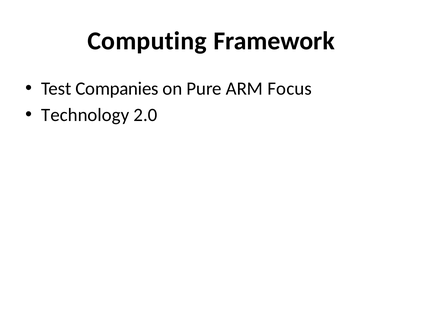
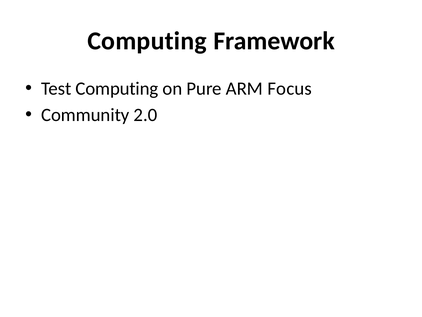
Test Companies: Companies -> Computing (117, 89)
Technology: Technology -> Community (85, 115)
